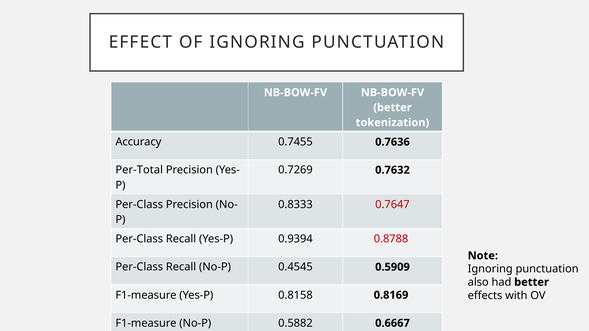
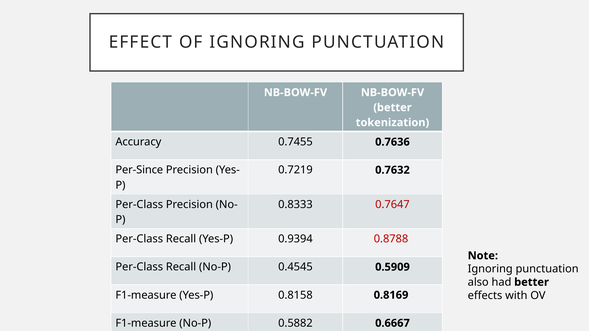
Per-Total: Per-Total -> Per-Since (139, 170)
0.7269: 0.7269 -> 0.7219 (295, 170)
